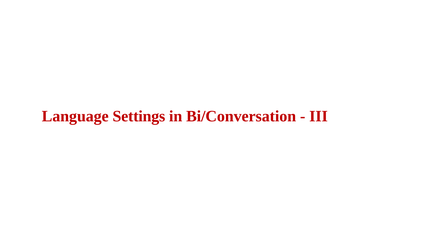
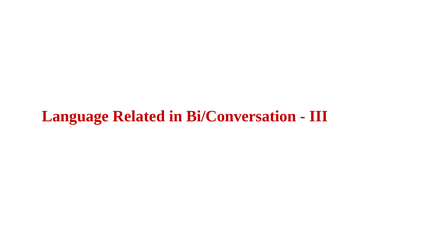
Settings: Settings -> Related (139, 116)
